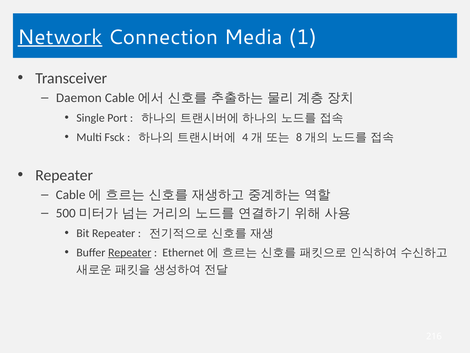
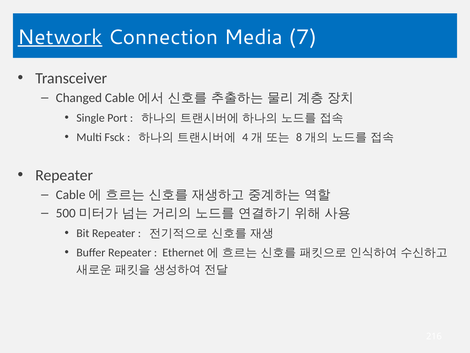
1: 1 -> 7 (303, 37)
Daemon: Daemon -> Changed (79, 98)
Repeater underline: present -> none (130, 252)
